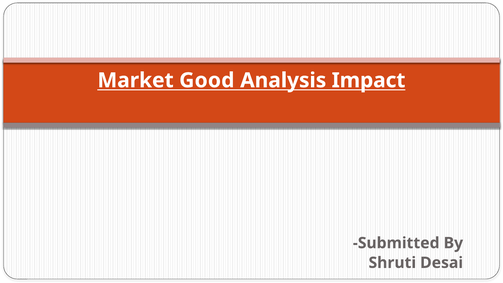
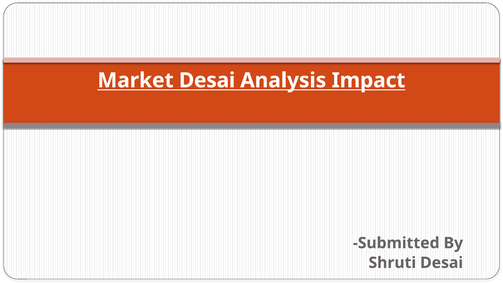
Market Good: Good -> Desai (207, 80)
